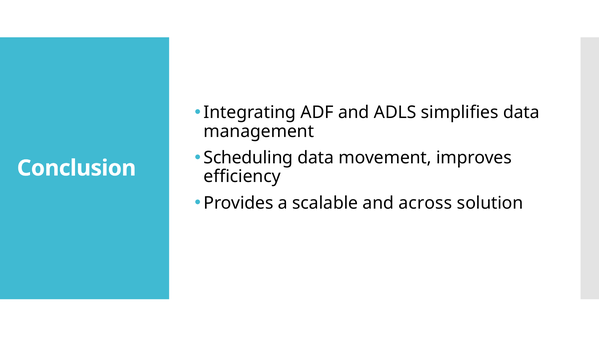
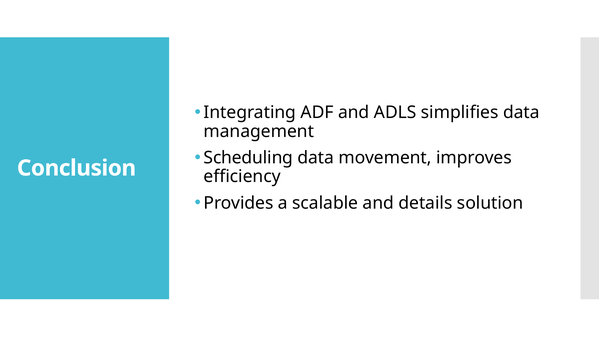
across: across -> details (425, 203)
